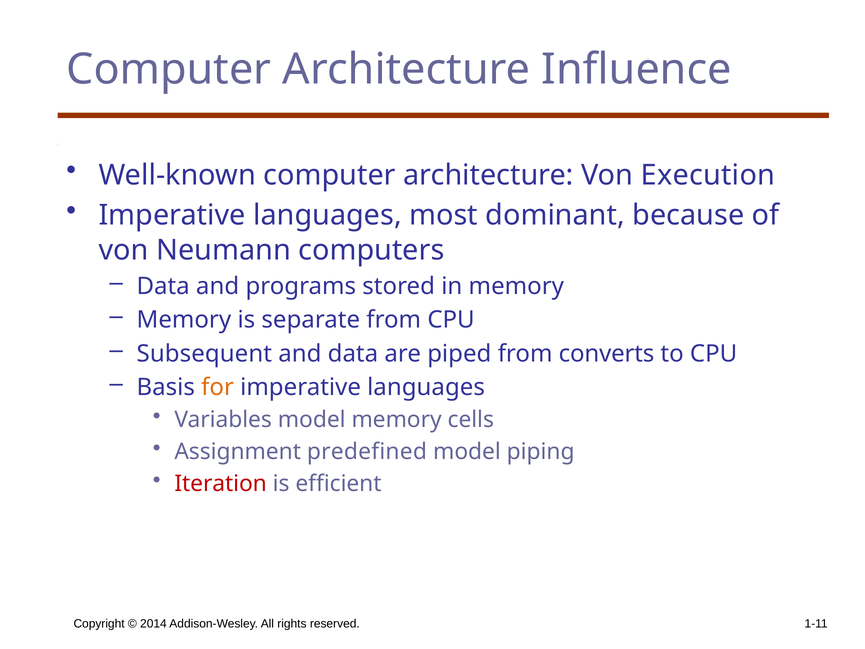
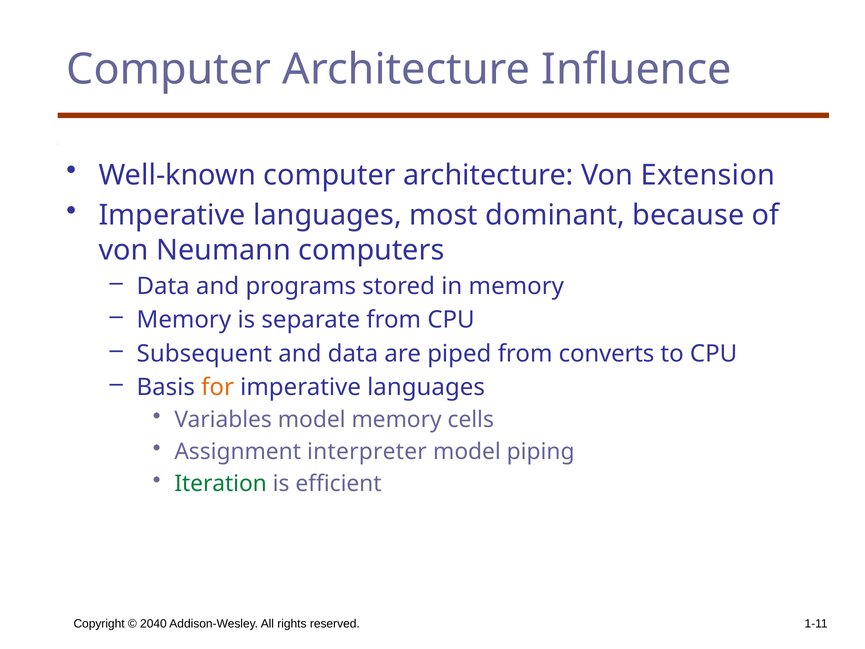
Execution: Execution -> Extension (708, 175)
predefined: predefined -> interpreter (367, 452)
Iteration colour: red -> green (221, 484)
2014: 2014 -> 2040 (153, 624)
